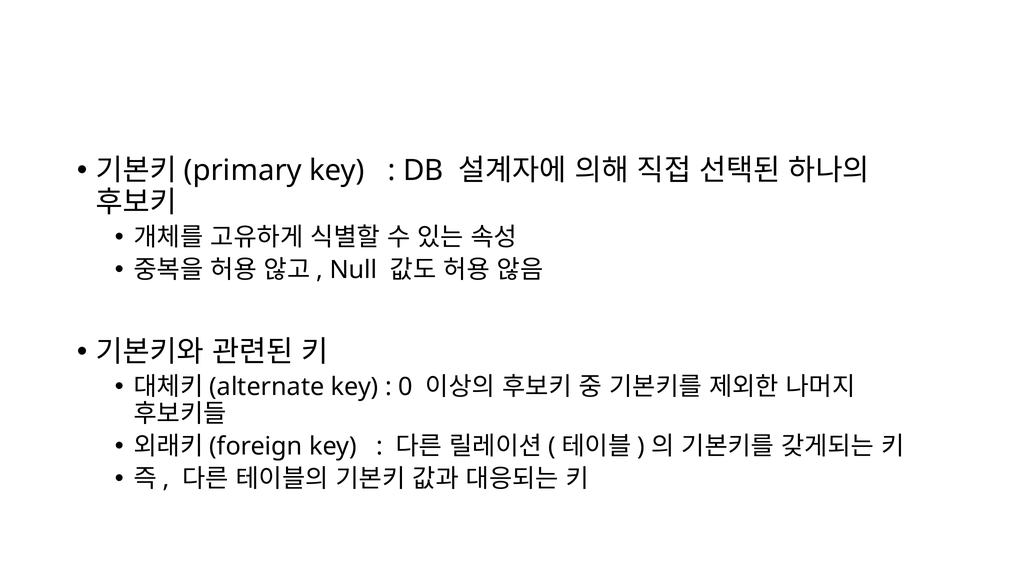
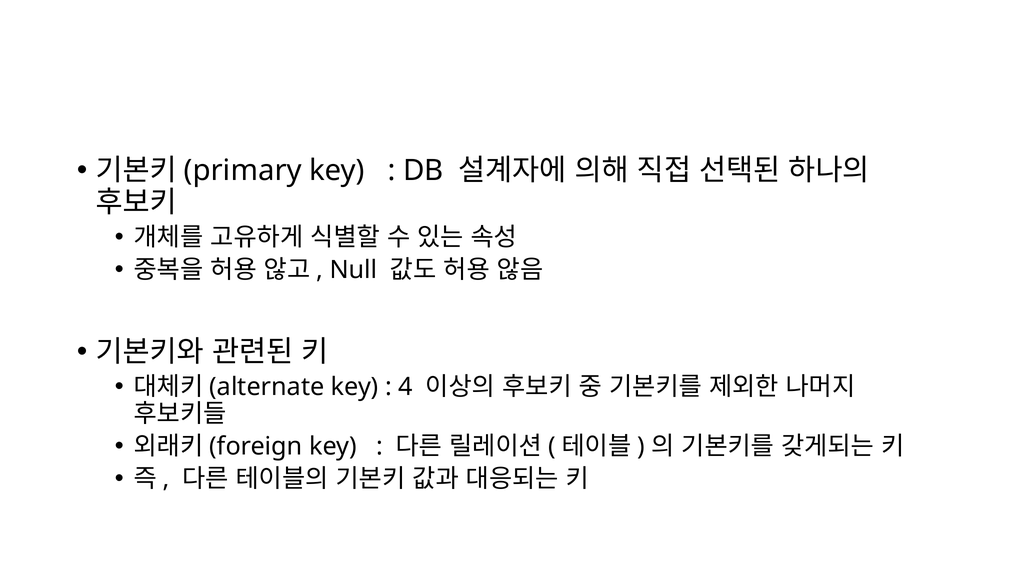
0: 0 -> 4 (406, 386)
